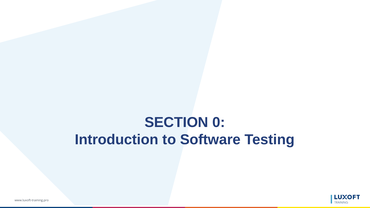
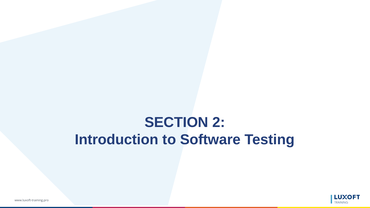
0: 0 -> 2 (219, 122)
